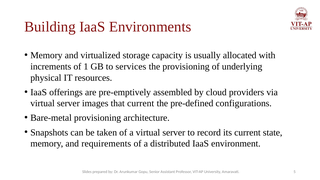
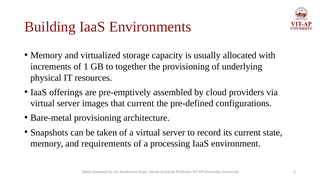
services: services -> together (131, 67)
distributed: distributed -> processing (170, 144)
